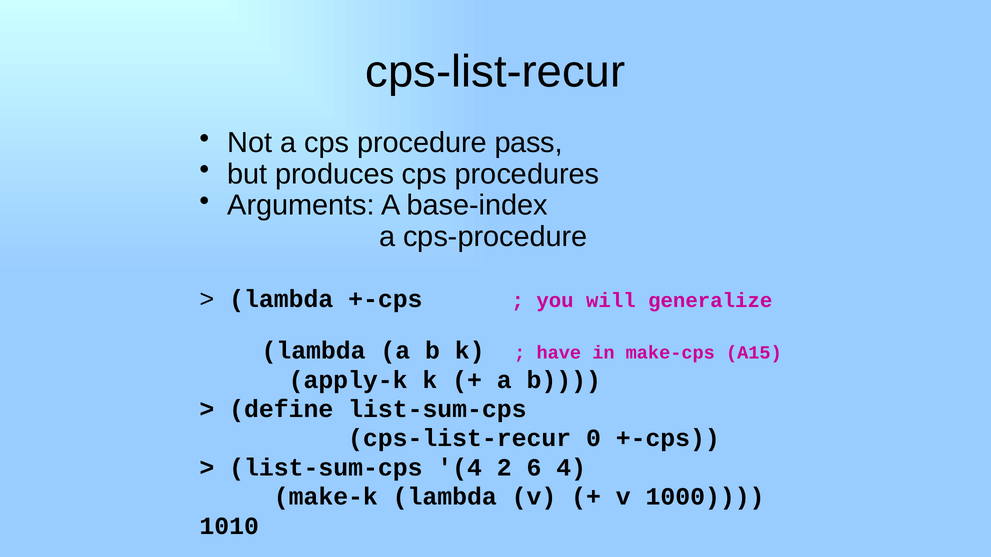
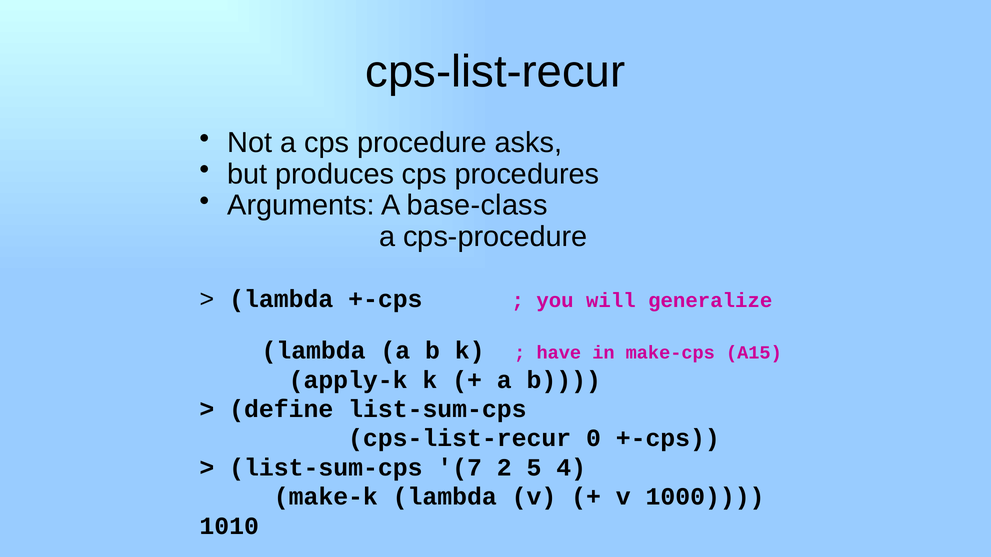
pass: pass -> asks (529, 143)
base-index: base-index -> base-class (477, 205)
list-sum-cps 4: 4 -> 7 (460, 468)
6: 6 -> 5 (534, 468)
